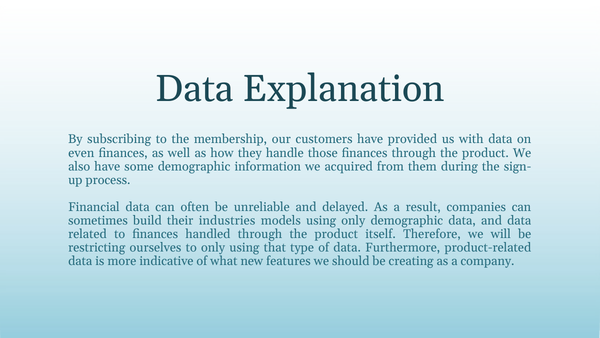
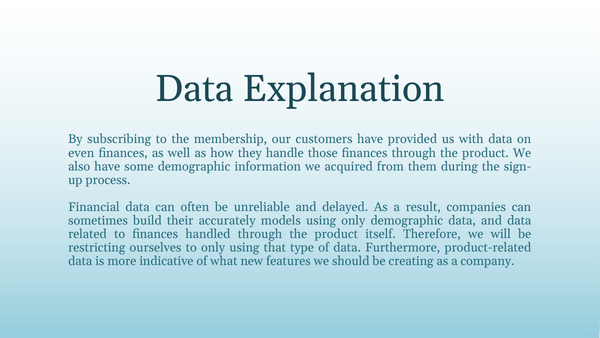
industries: industries -> accurately (227, 220)
